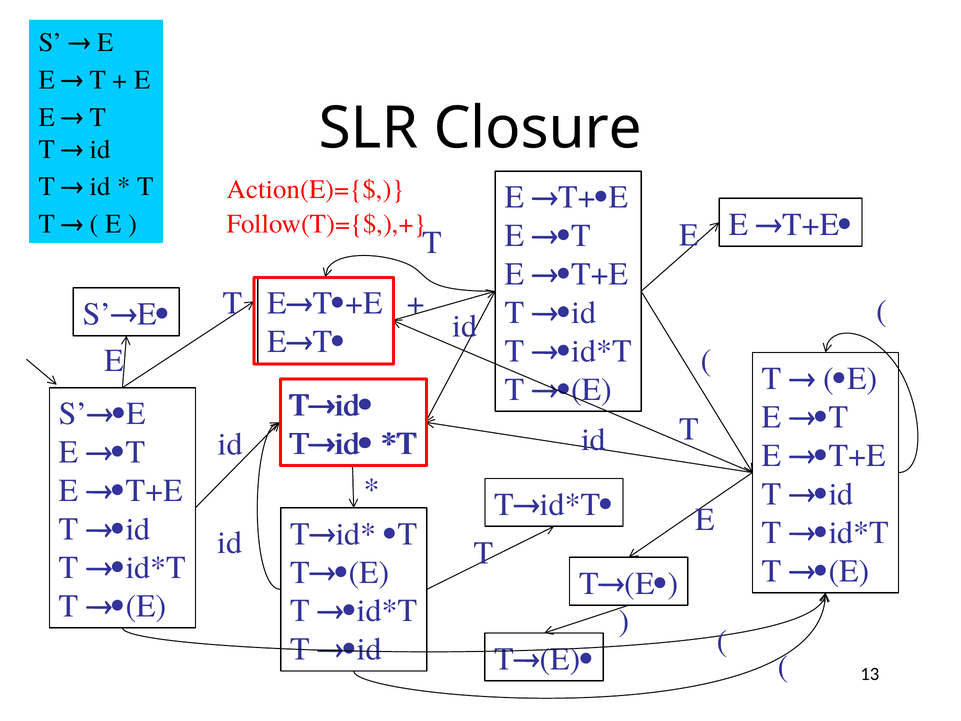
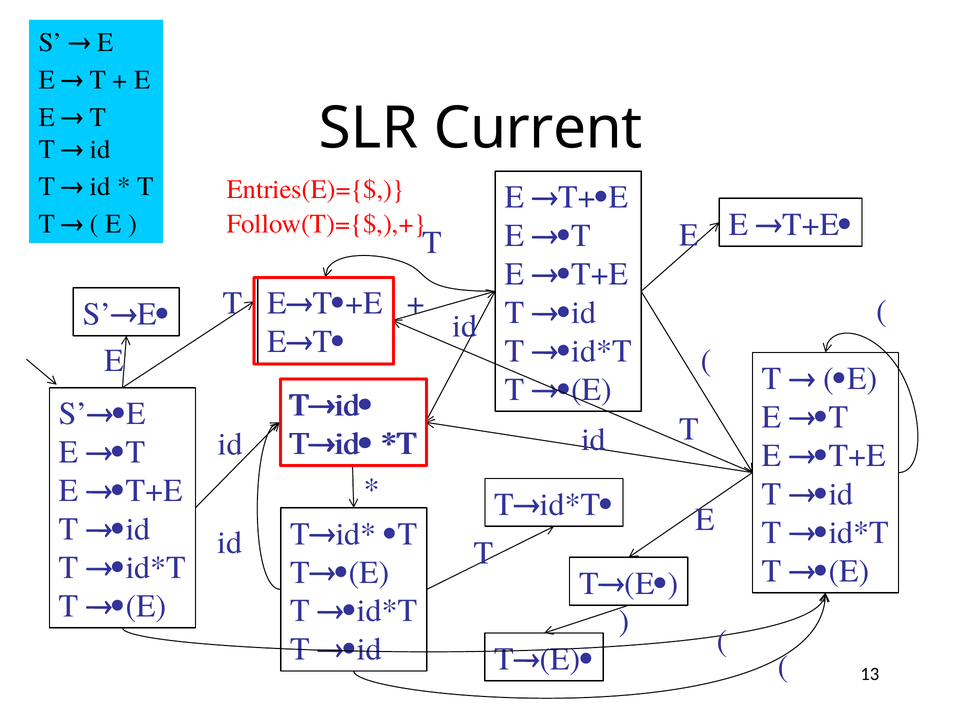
Closure: Closure -> Current (538, 128)
Action(E)={$: Action(E)={$ -> Entries(E)={$ (316, 190)
